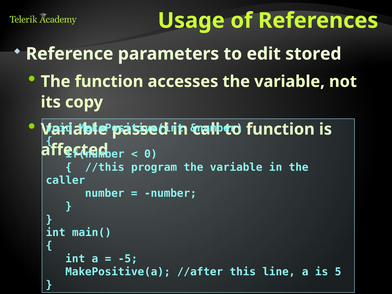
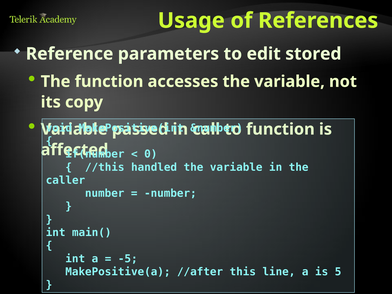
program: program -> handled (154, 167)
